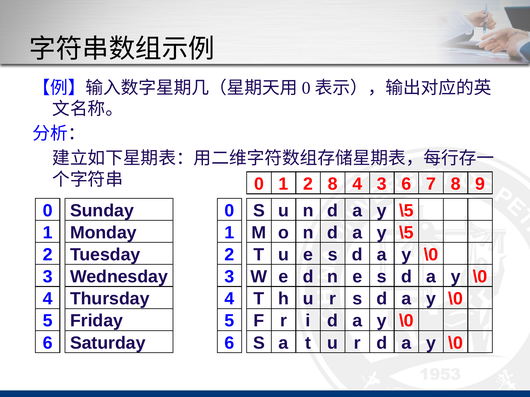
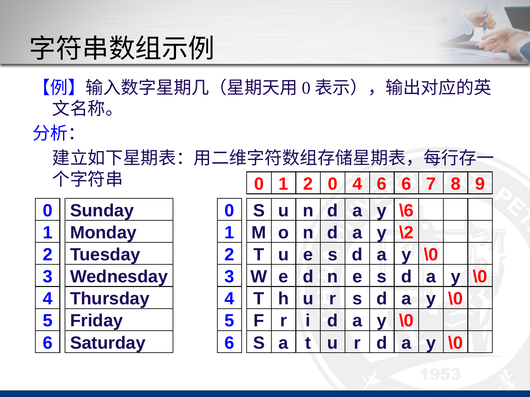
2 8: 8 -> 0 (333, 184)
4 3: 3 -> 6 (382, 184)
\5: \5 -> \6 (406, 211)
\5: \5 -> \2 (406, 233)
